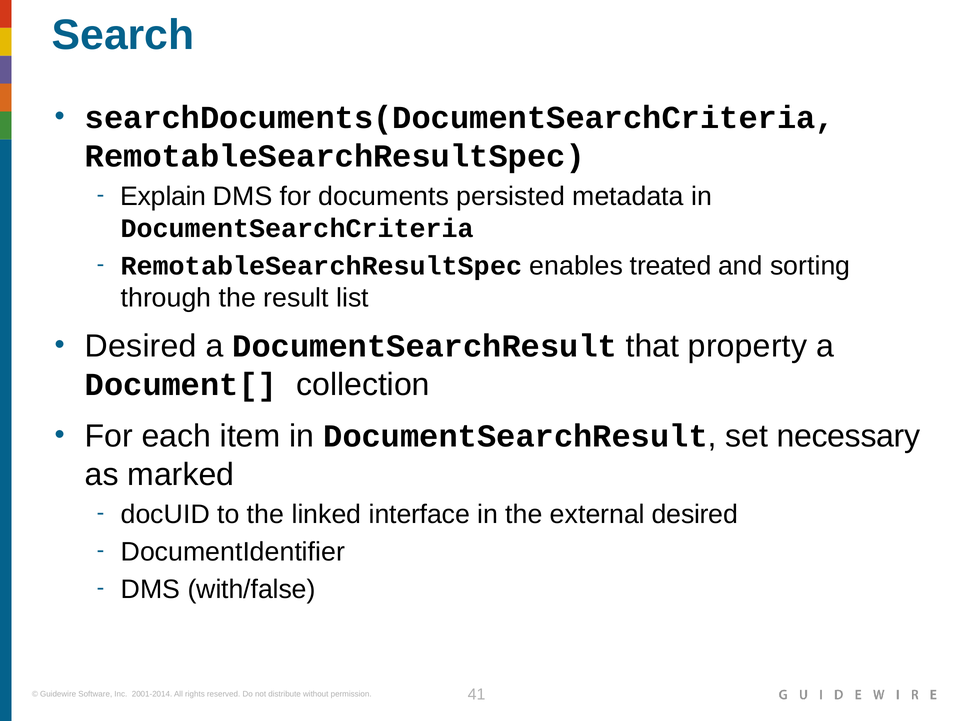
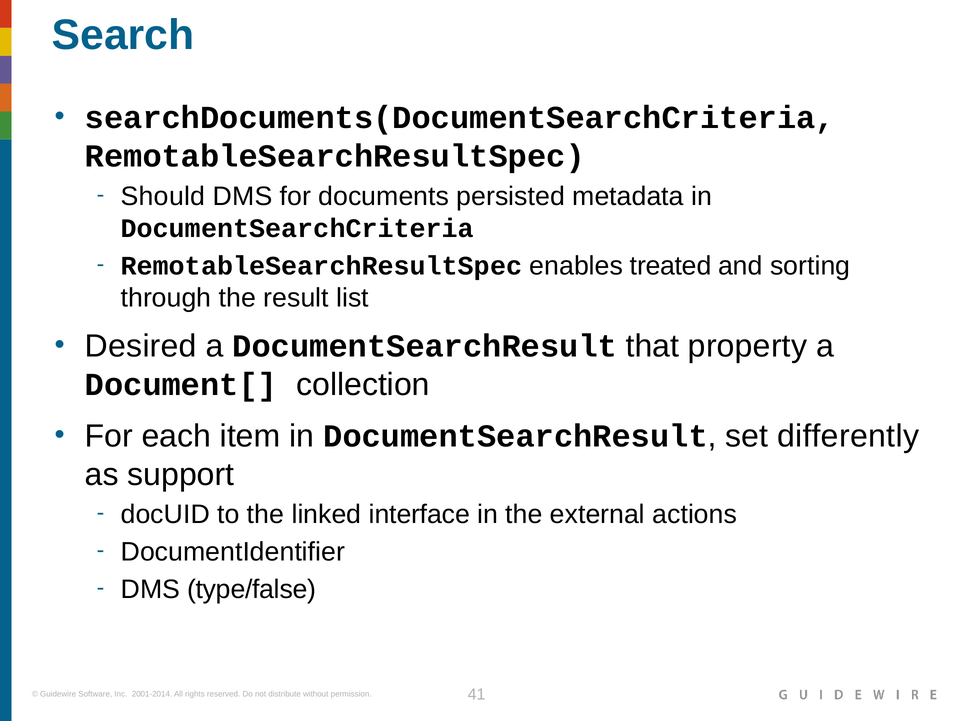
Explain: Explain -> Should (163, 196)
necessary: necessary -> differently (848, 436)
marked: marked -> support (181, 474)
external desired: desired -> actions (695, 514)
with/false: with/false -> type/false (252, 589)
